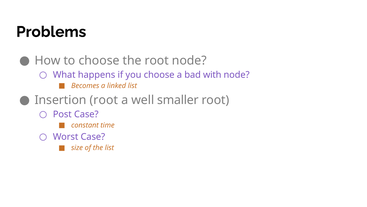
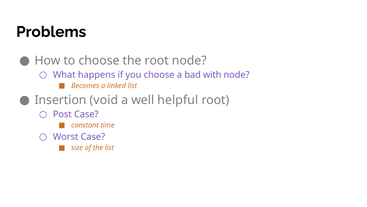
Insertion root: root -> void (104, 100)
smaller: smaller -> helpful (178, 100)
